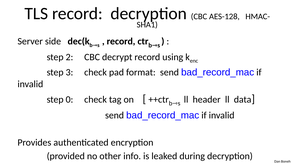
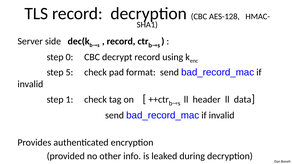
2: 2 -> 0 (69, 57)
3: 3 -> 5 (69, 72)
0: 0 -> 1 (69, 100)
